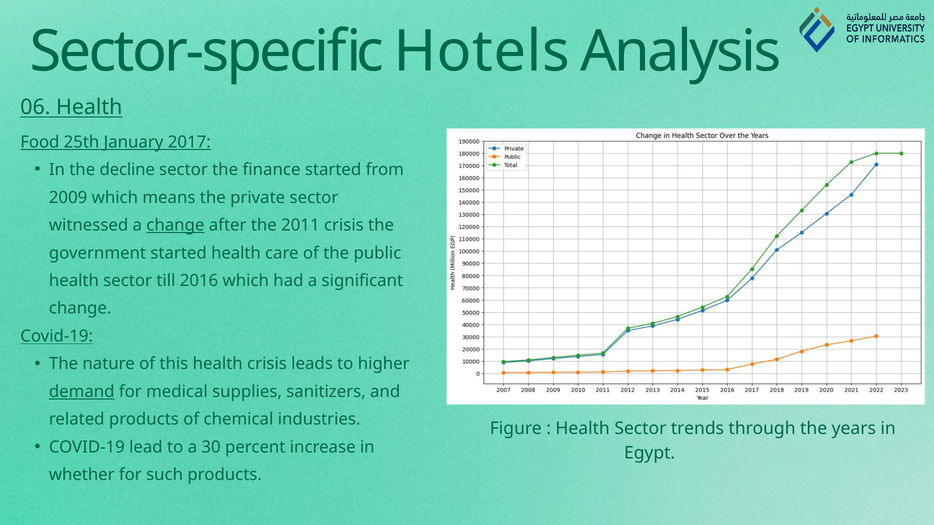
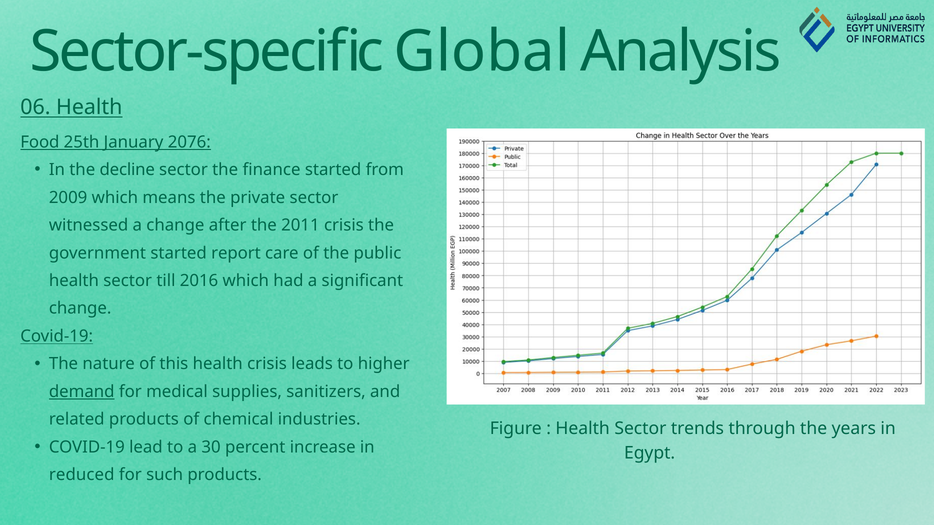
Hotels: Hotels -> Global (482, 52)
2017: 2017 -> 2076 (189, 142)
change underline: present -> none (175, 225)
started health: health -> report (236, 253)
whether: whether -> reduced (82, 475)
